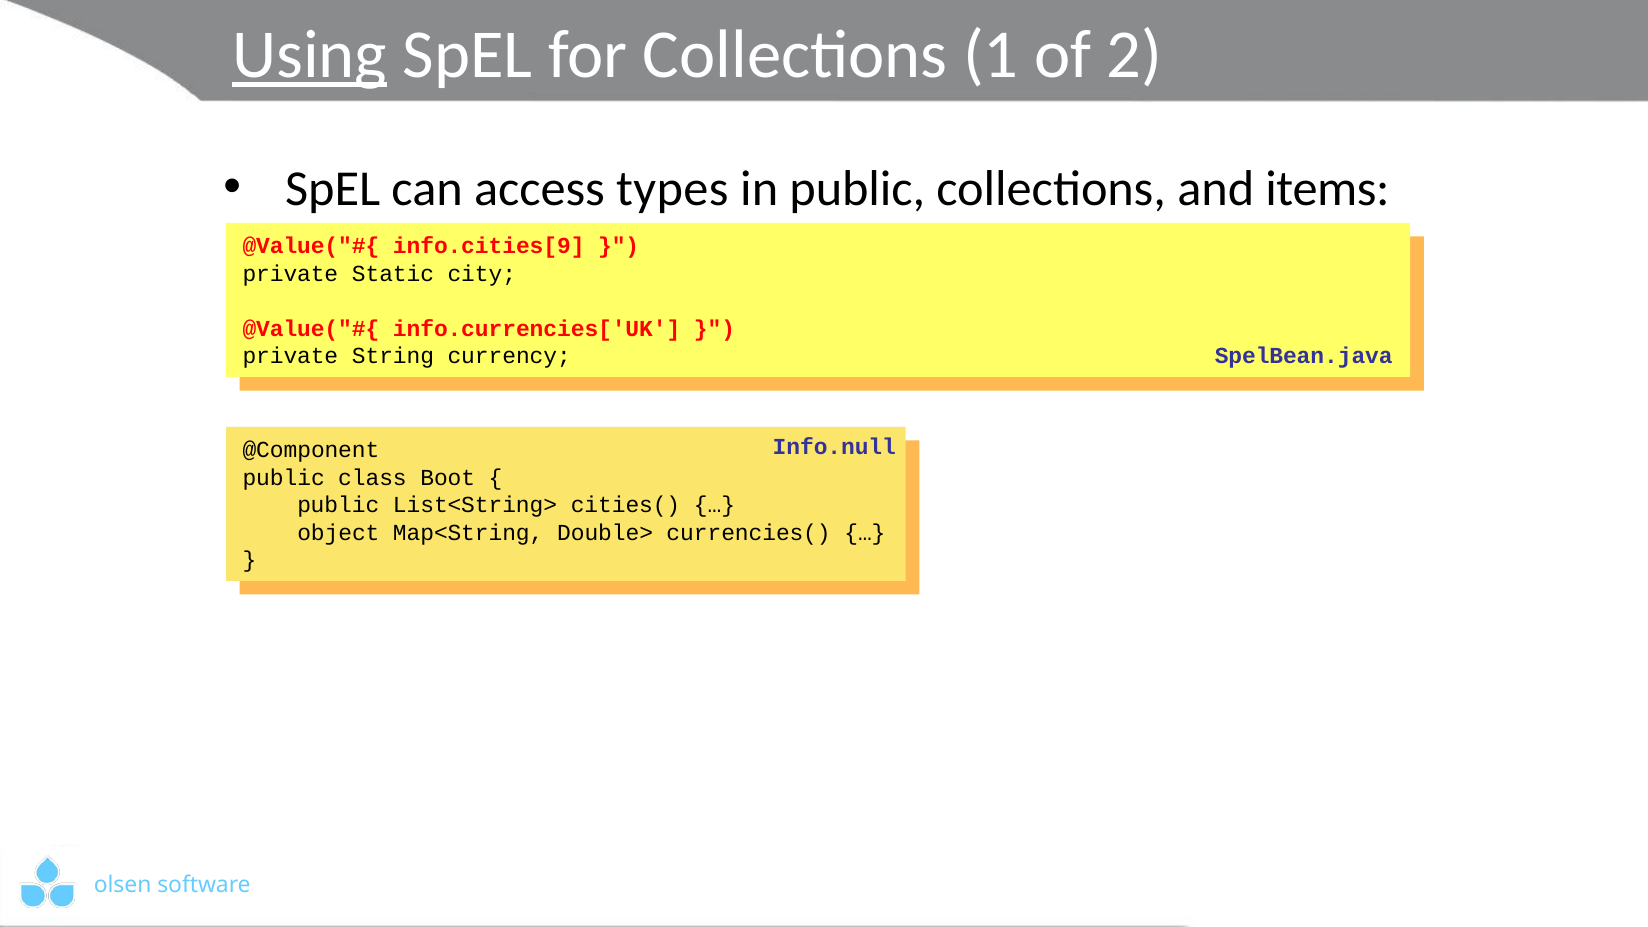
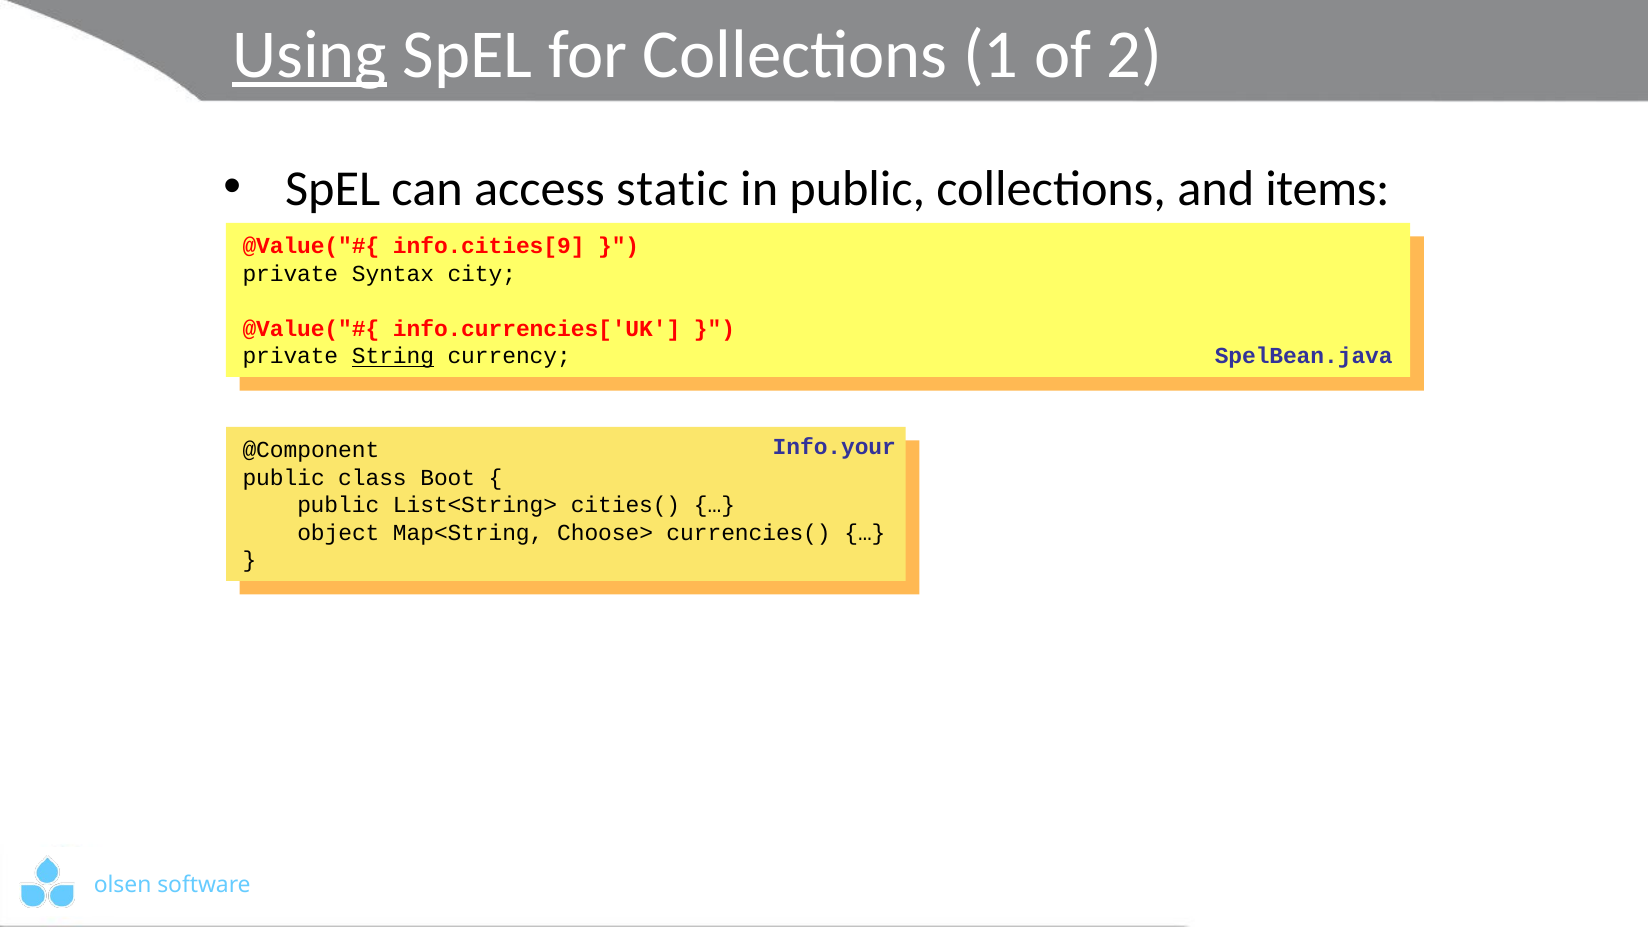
types: types -> static (672, 189)
Static: Static -> Syntax (393, 274)
String underline: none -> present (393, 356)
Info.null: Info.null -> Info.your (834, 447)
Double>: Double> -> Choose> (605, 533)
